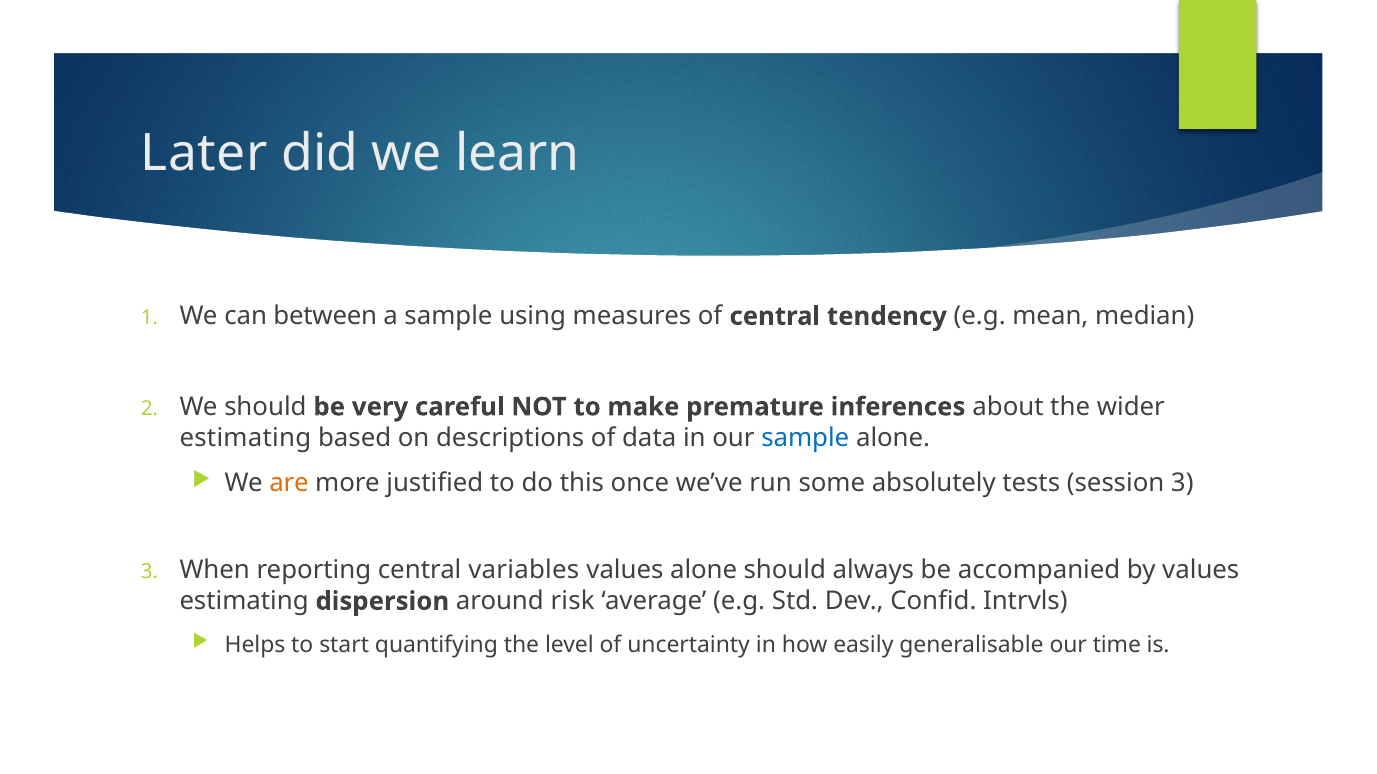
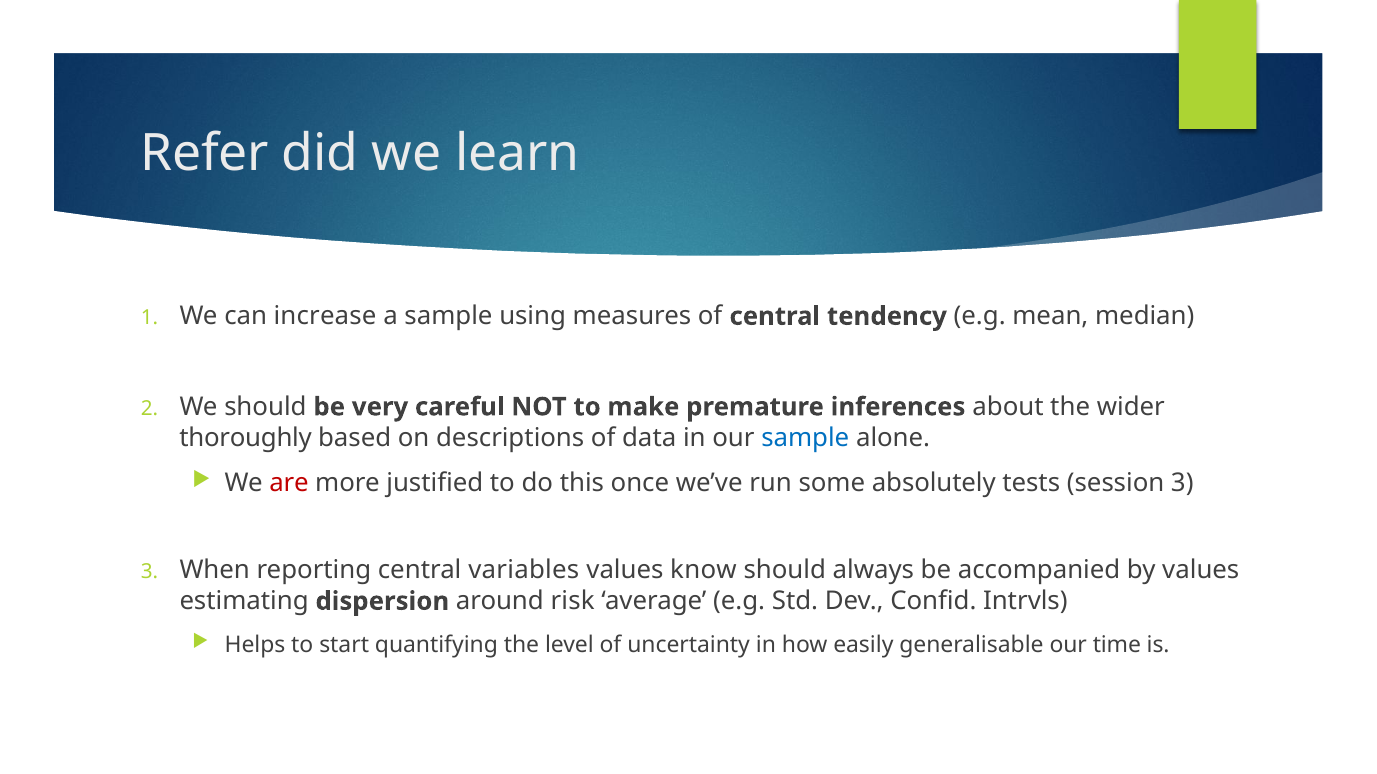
Later: Later -> Refer (205, 153)
between: between -> increase (325, 317)
estimating: estimating -> thoroughly (246, 438)
are colour: orange -> red (289, 483)
values alone: alone -> know (703, 571)
